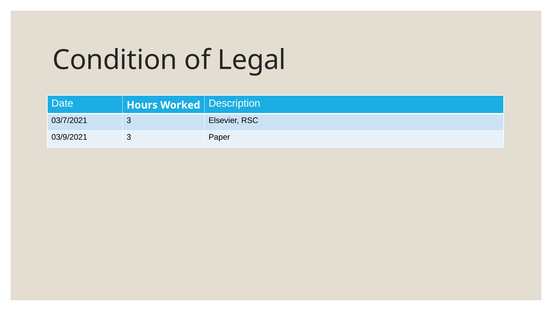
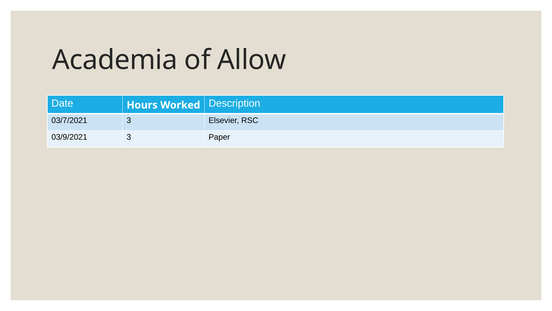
Condition: Condition -> Academia (115, 60)
Legal: Legal -> Allow (252, 60)
